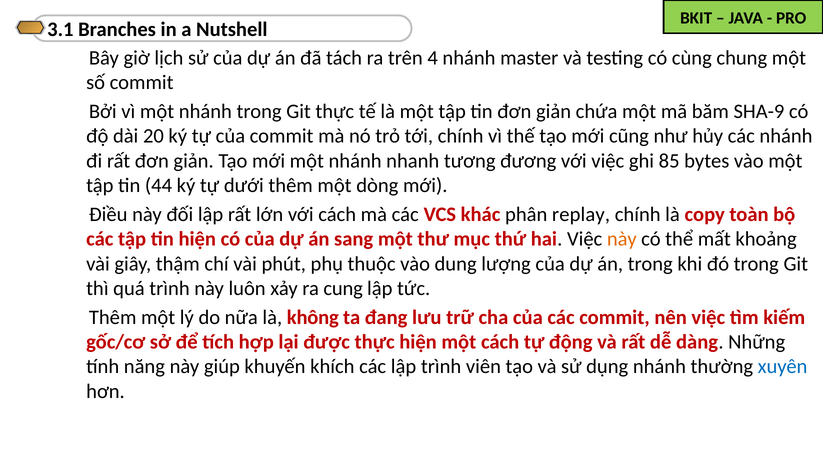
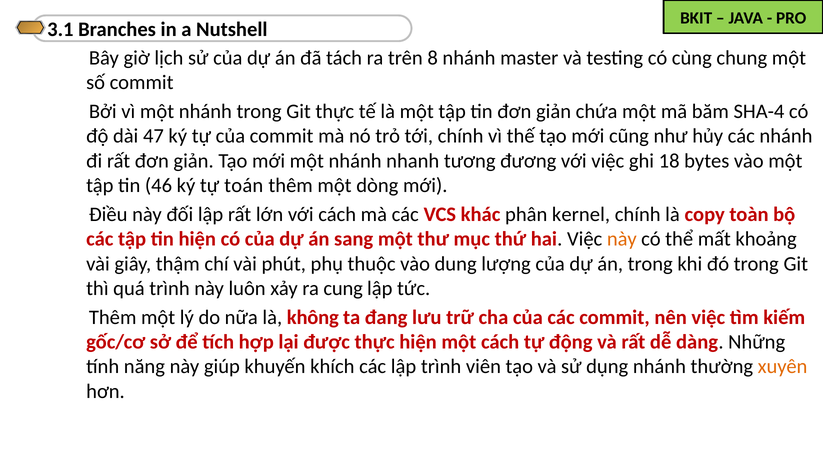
4: 4 -> 8 (433, 58)
SHA-9: SHA-9 -> SHA-4 (759, 111)
20: 20 -> 47 (153, 136)
85: 85 -> 18 (669, 161)
44: 44 -> 46 (159, 186)
dưới: dưới -> toán (244, 186)
replay: replay -> kernel (581, 214)
xuyên colour: blue -> orange (783, 367)
